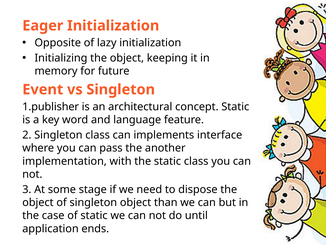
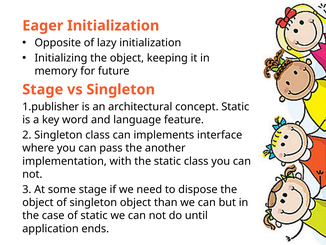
Event: Event -> Stage (43, 89)
